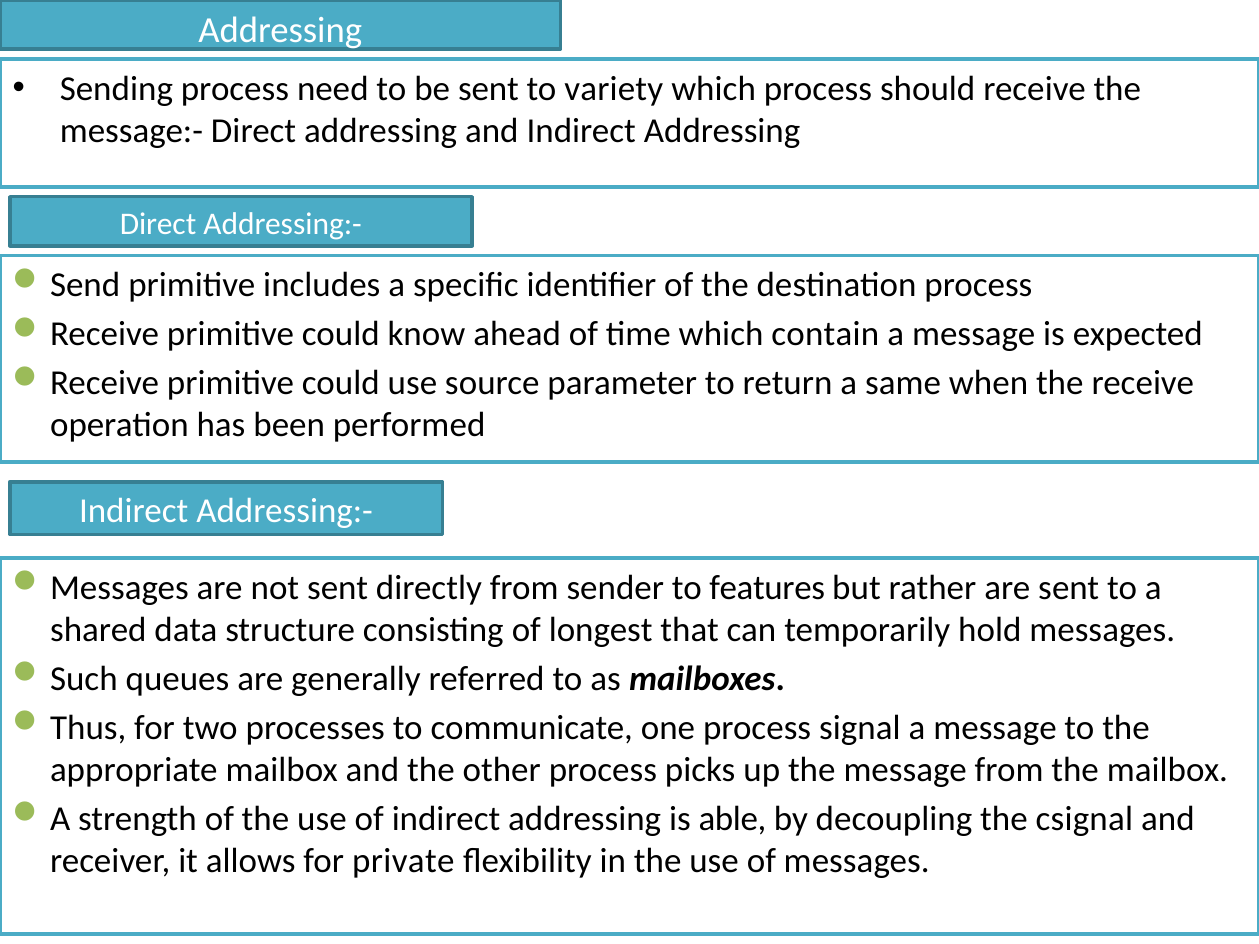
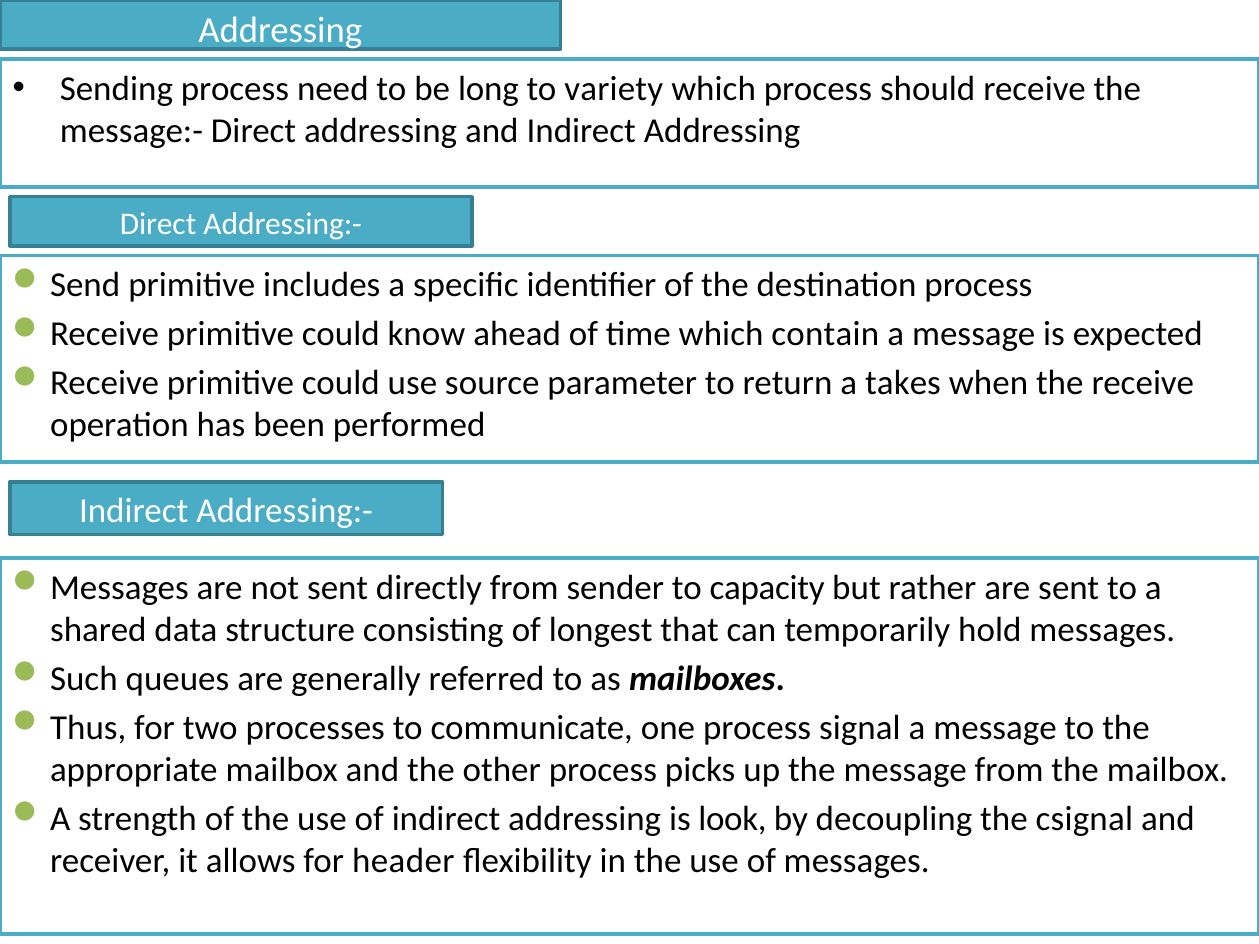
be sent: sent -> long (488, 89)
same: same -> takes (903, 383)
features: features -> capacity (767, 588)
able: able -> look (732, 819)
private: private -> header (403, 861)
